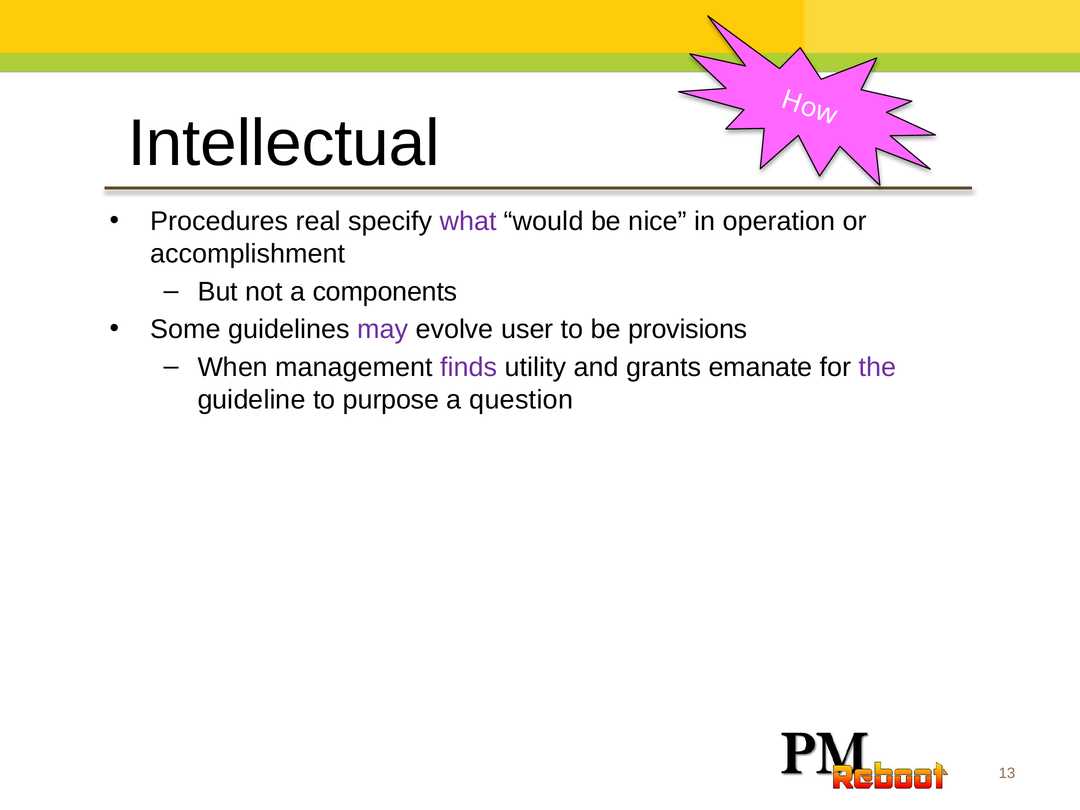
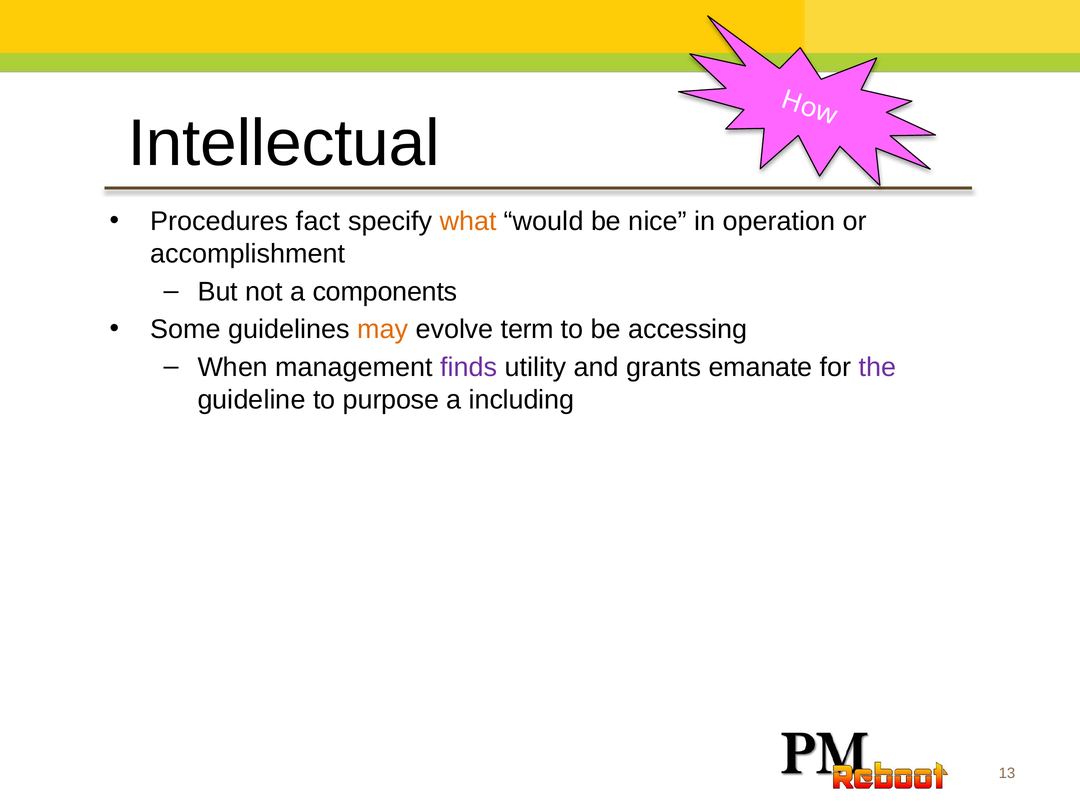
real: real -> fact (318, 222)
what colour: purple -> orange (468, 222)
may colour: purple -> orange (383, 330)
user: user -> term (527, 330)
provisions: provisions -> accessing (688, 330)
question: question -> including (521, 400)
